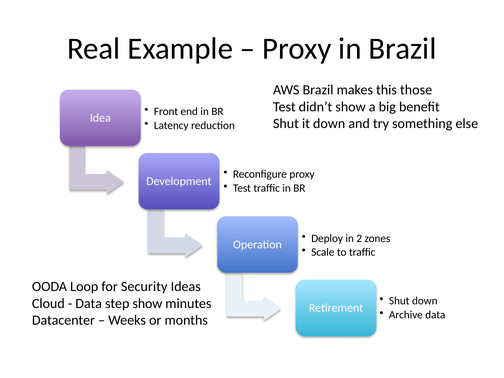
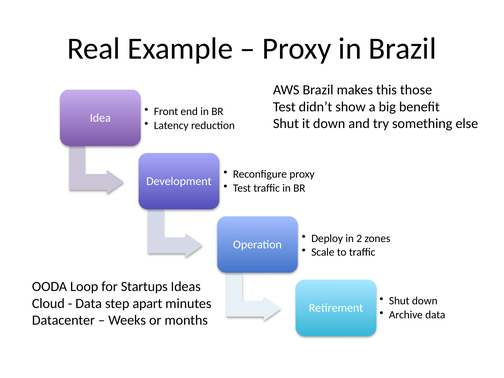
Security: Security -> Startups (144, 287)
step show: show -> apart (147, 303)
